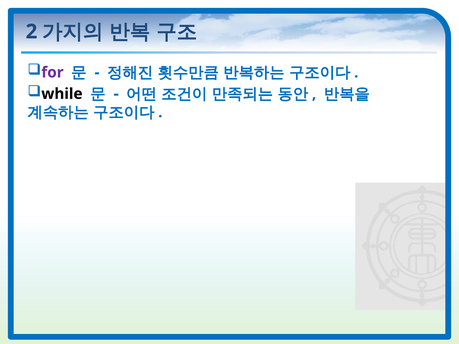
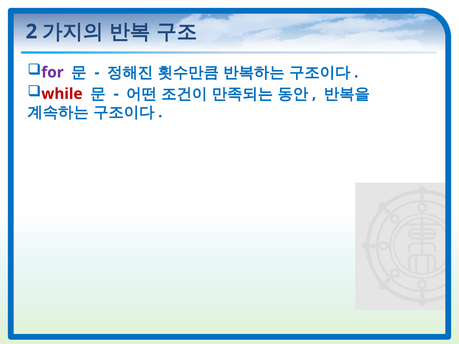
while colour: black -> red (62, 94)
